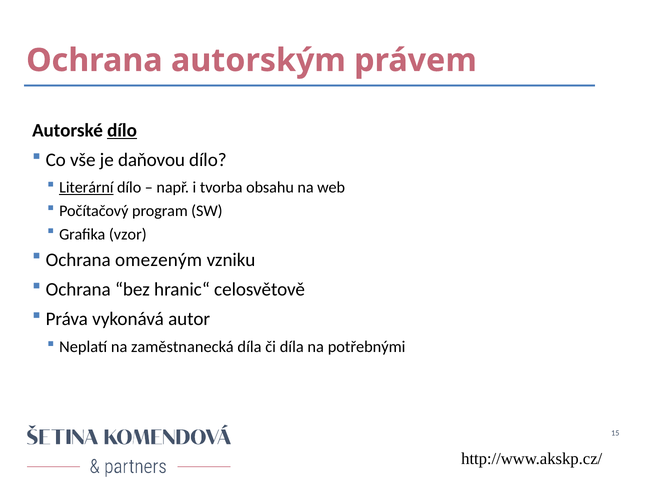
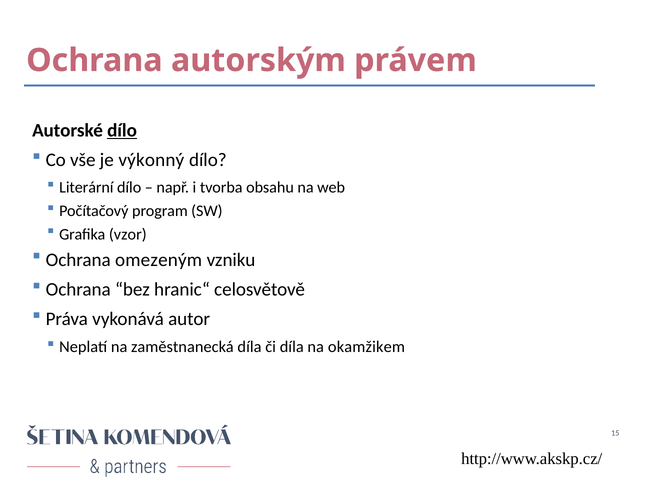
daňovou: daňovou -> výkonný (151, 160)
Literární underline: present -> none (86, 188)
potřebnými: potřebnými -> okamžikem (367, 347)
